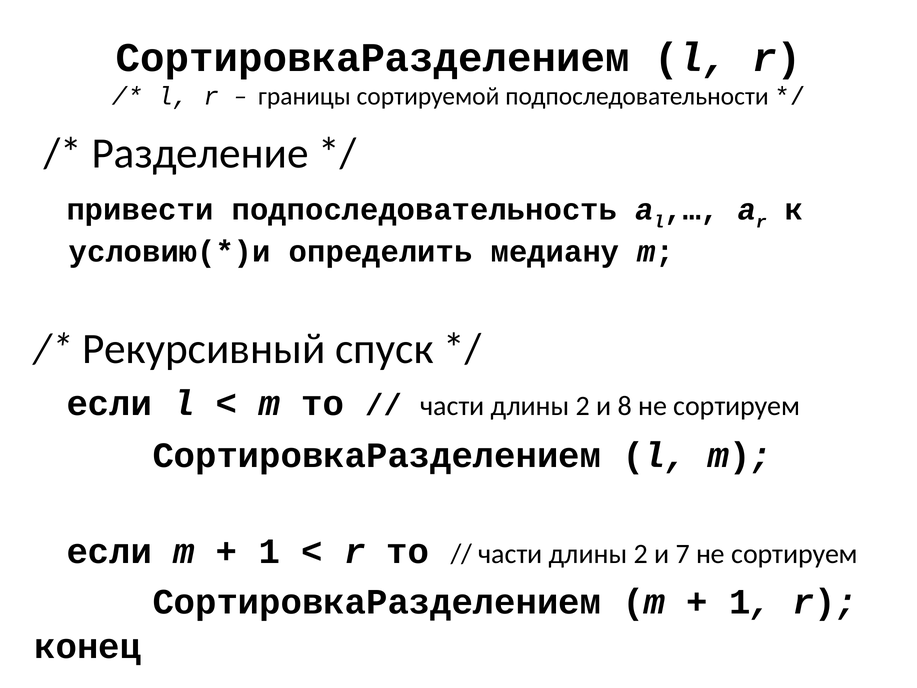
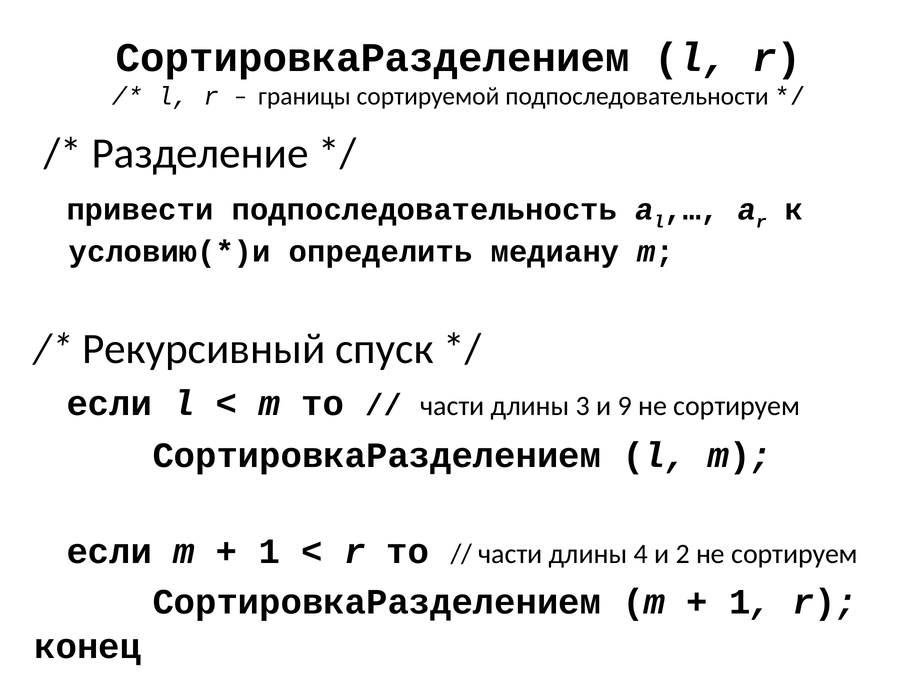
2: 2 -> 3 (583, 406)
8: 8 -> 9 (625, 406)
2: 2 -> 4 (641, 554)
7: 7 -> 2 (683, 554)
